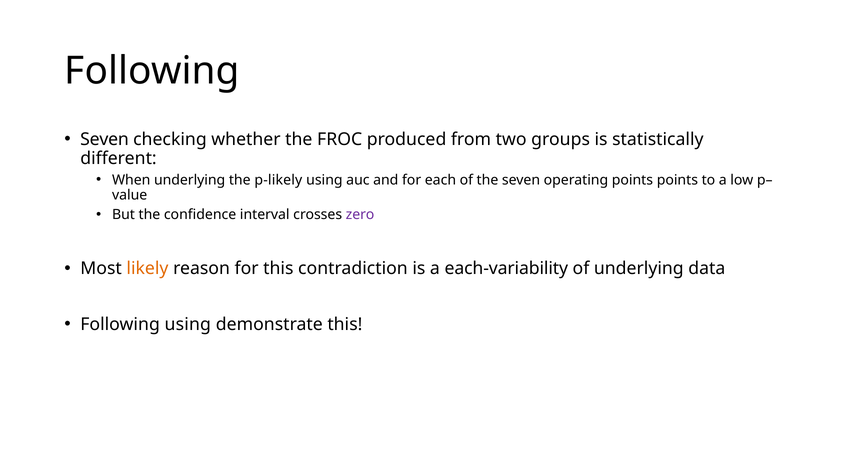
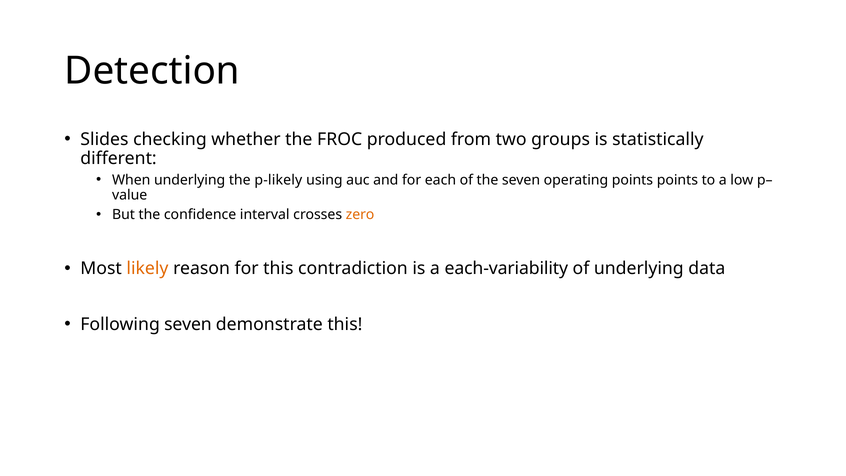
Following: Following -> Detection (152, 71)
Seven: Seven -> Slides (104, 139)
zero colour: purple -> orange (360, 215)
Following using: using -> seven (188, 324)
